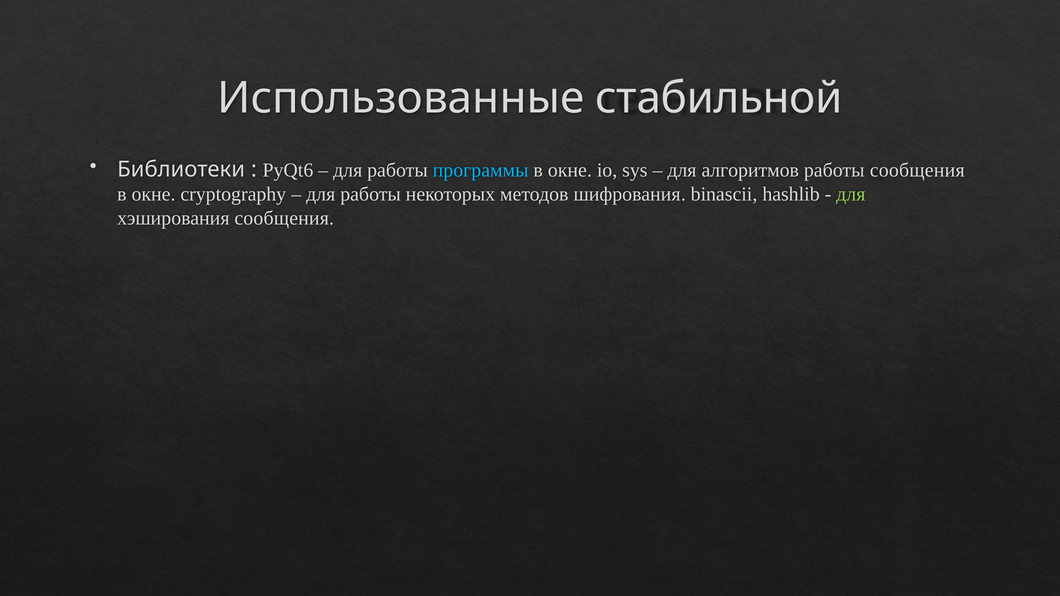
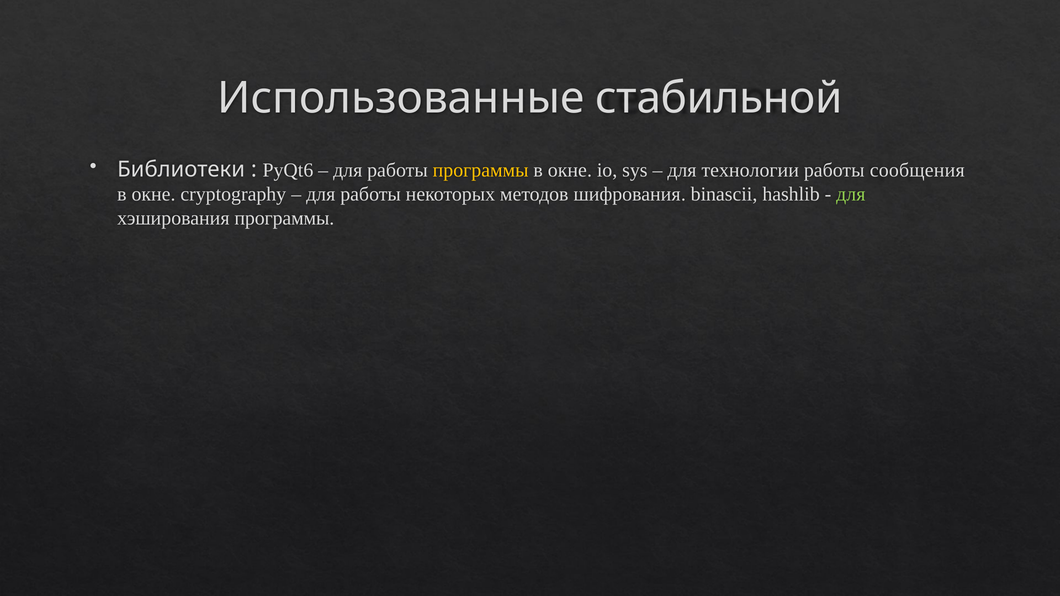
программы colour: light blue -> yellow (481, 170)
алгоритмов: алгоритмов -> технологии (750, 170)
хэширования сообщения: сообщения -> программы (284, 218)
